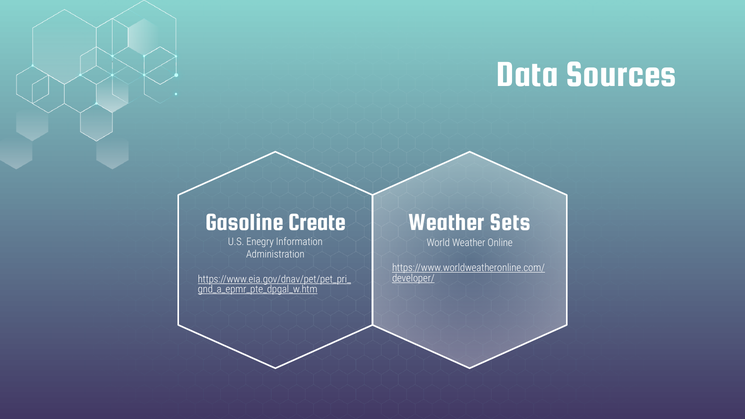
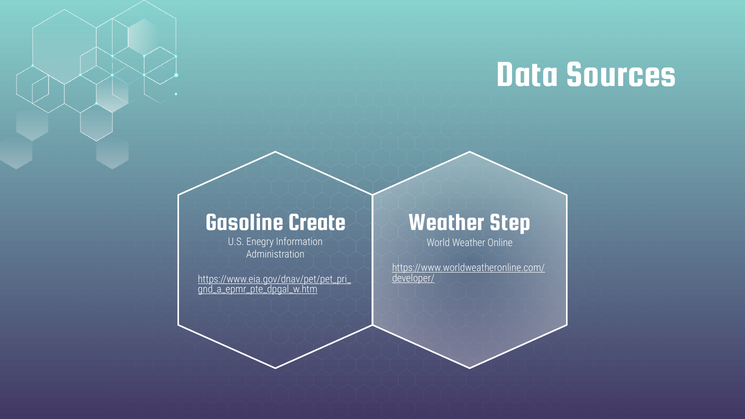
Sets: Sets -> Step (510, 222)
